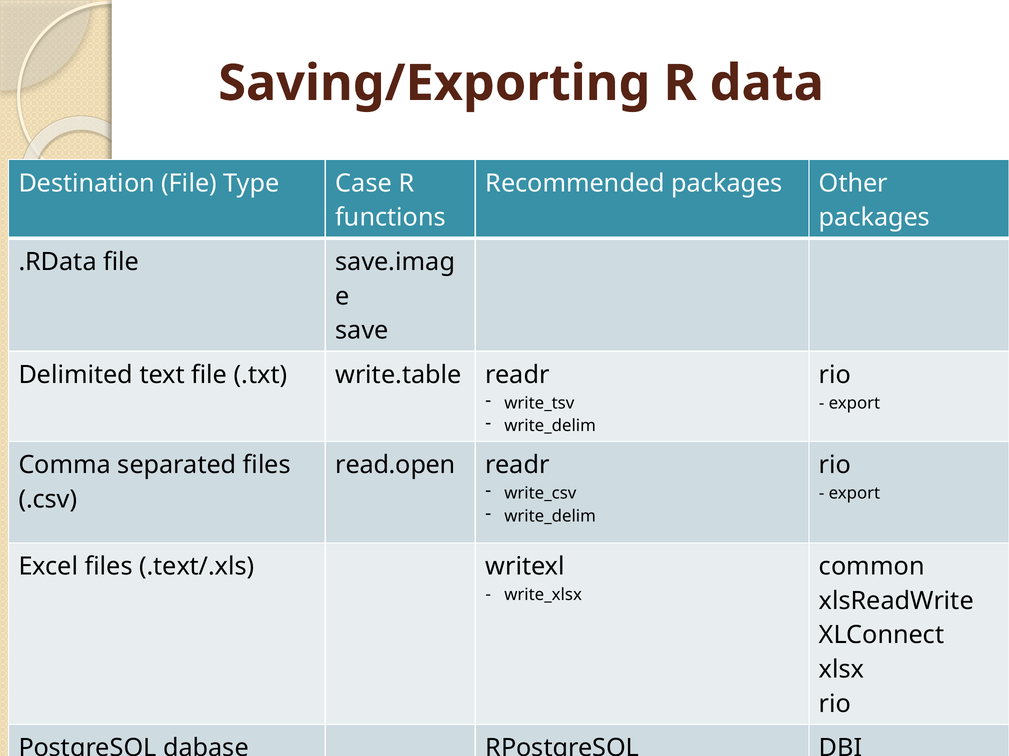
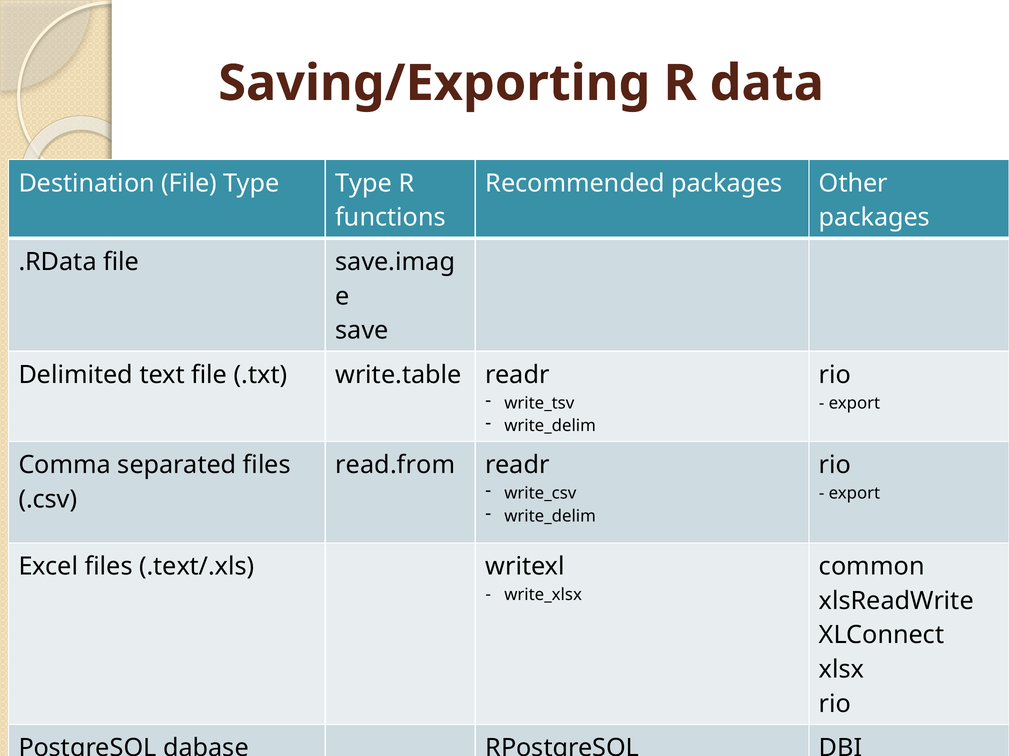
Type Case: Case -> Type (364, 183)
read.open: read.open -> read.from (395, 465)
